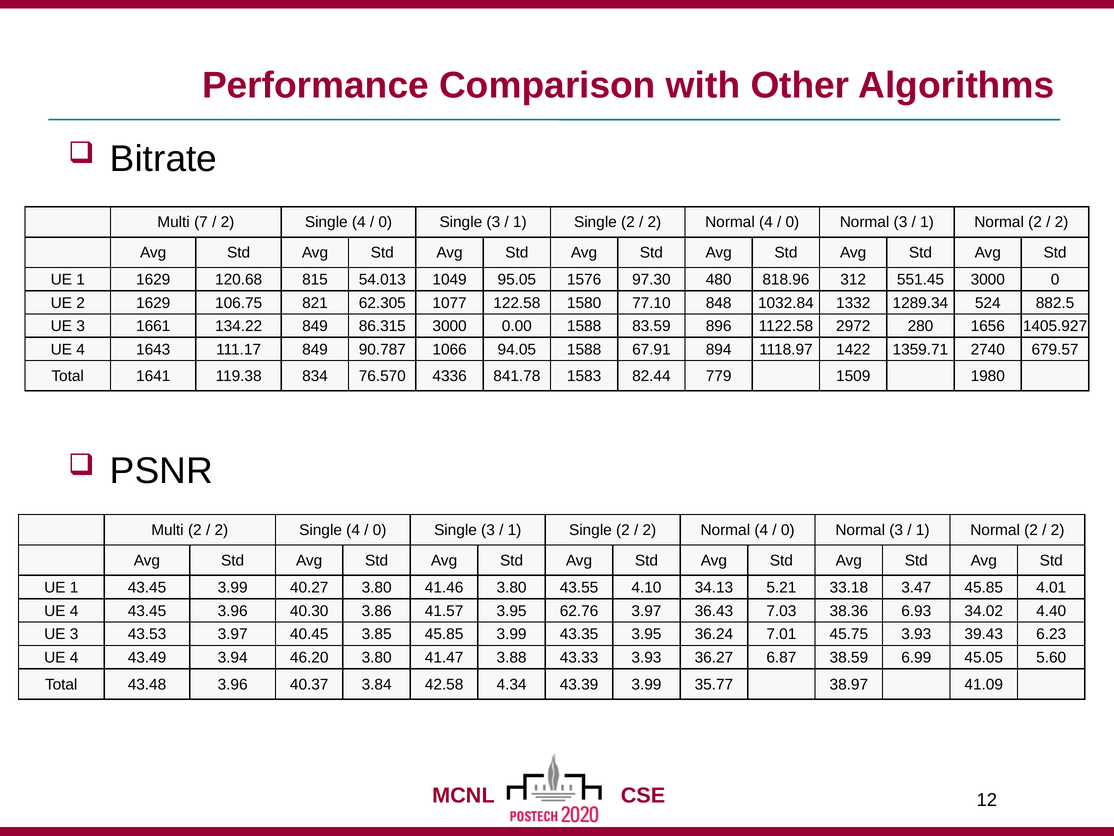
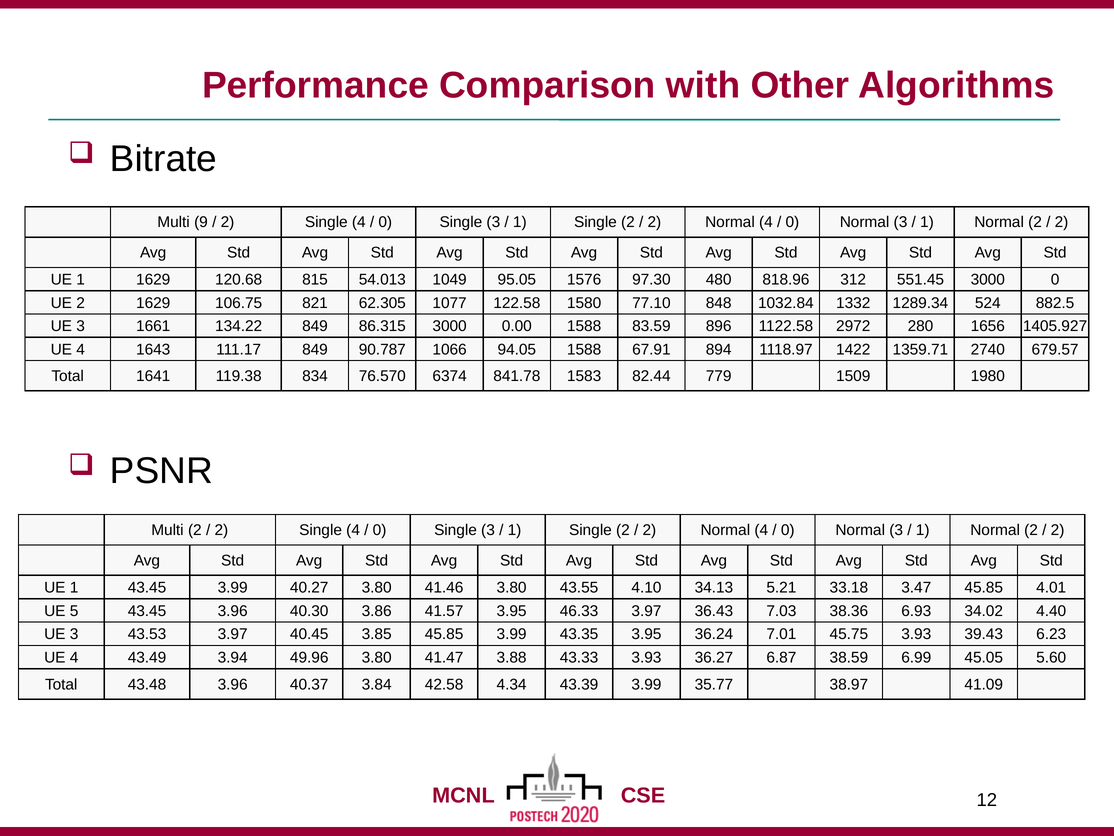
7: 7 -> 9 (201, 222)
4336: 4336 -> 6374 (450, 376)
4: 4 -> 5 (74, 611)
62.76: 62.76 -> 46.33 (579, 611)
46.20: 46.20 -> 49.96 (309, 657)
